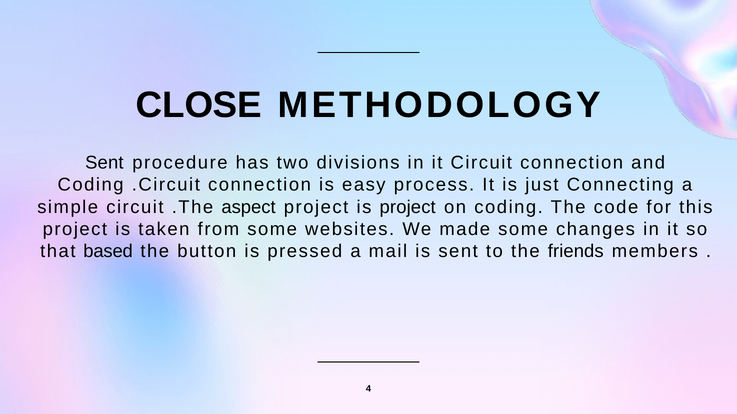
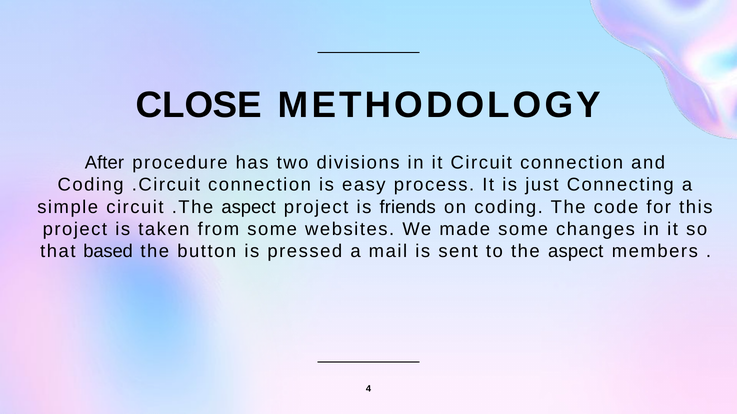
Sent: Sent -> After (104, 163)
is project: project -> friends (408, 207)
the friends: friends -> aspect (576, 251)
